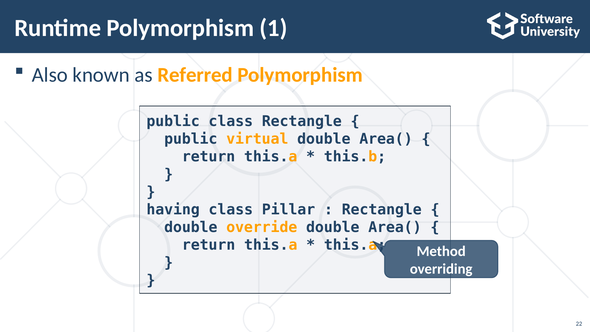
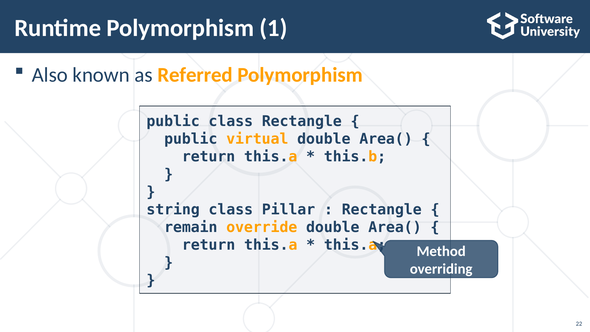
having: having -> string (173, 209)
double: double -> remain (191, 227)
